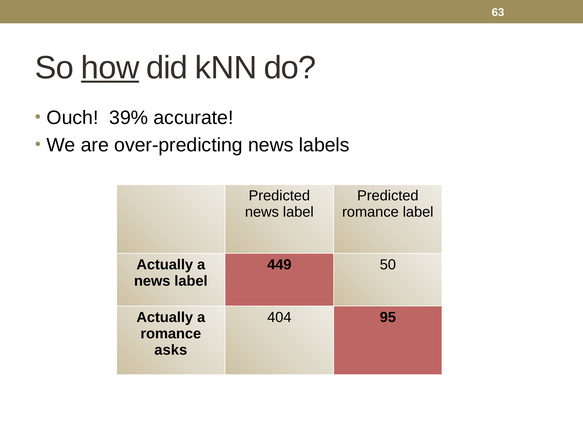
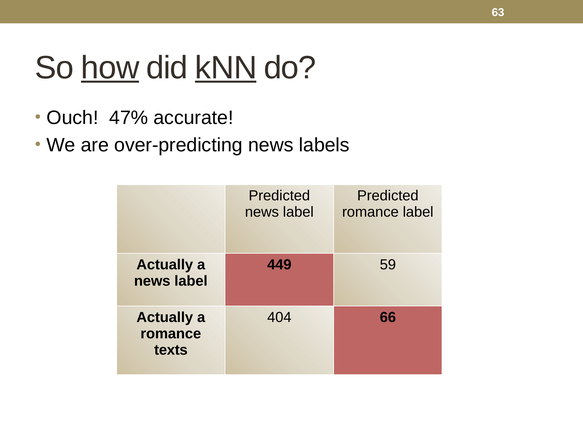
kNN underline: none -> present (226, 68)
39%: 39% -> 47% (129, 118)
50: 50 -> 59 (388, 265)
95: 95 -> 66 (388, 318)
asks: asks -> texts (171, 350)
